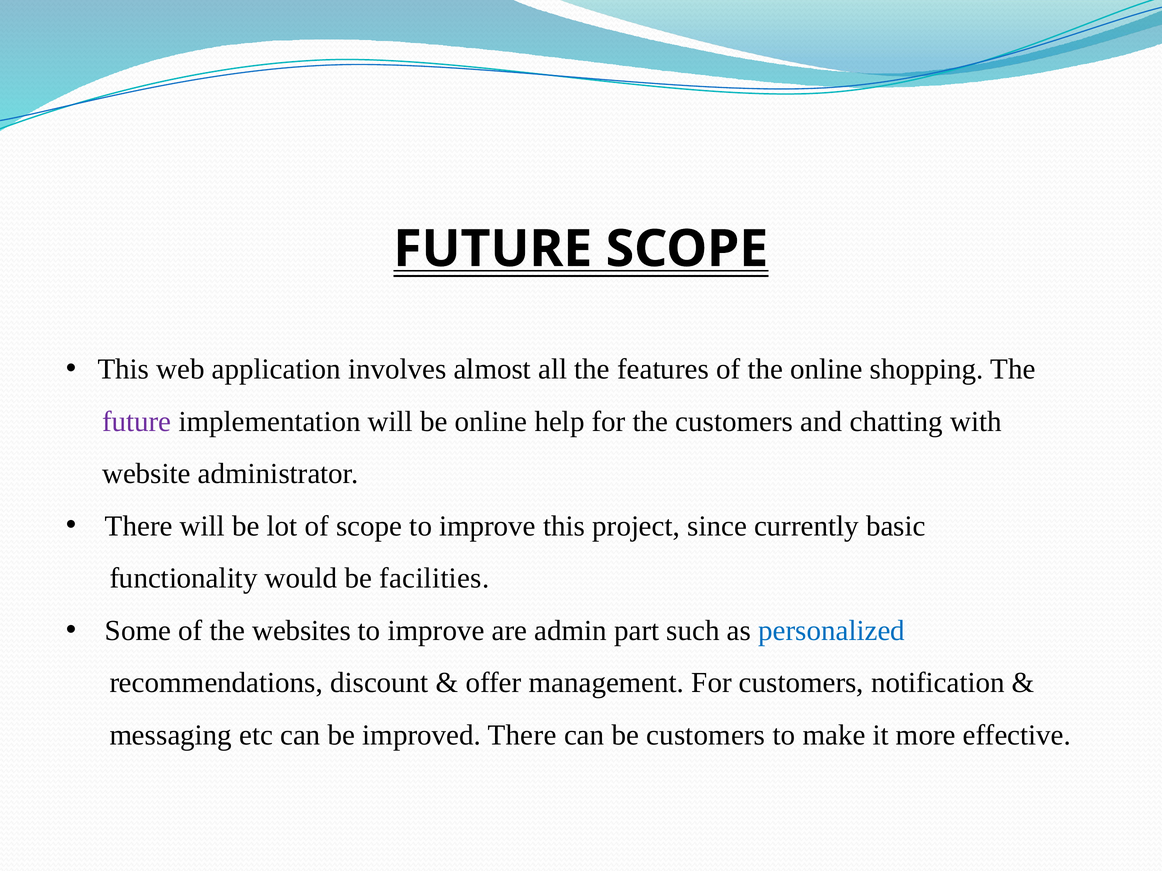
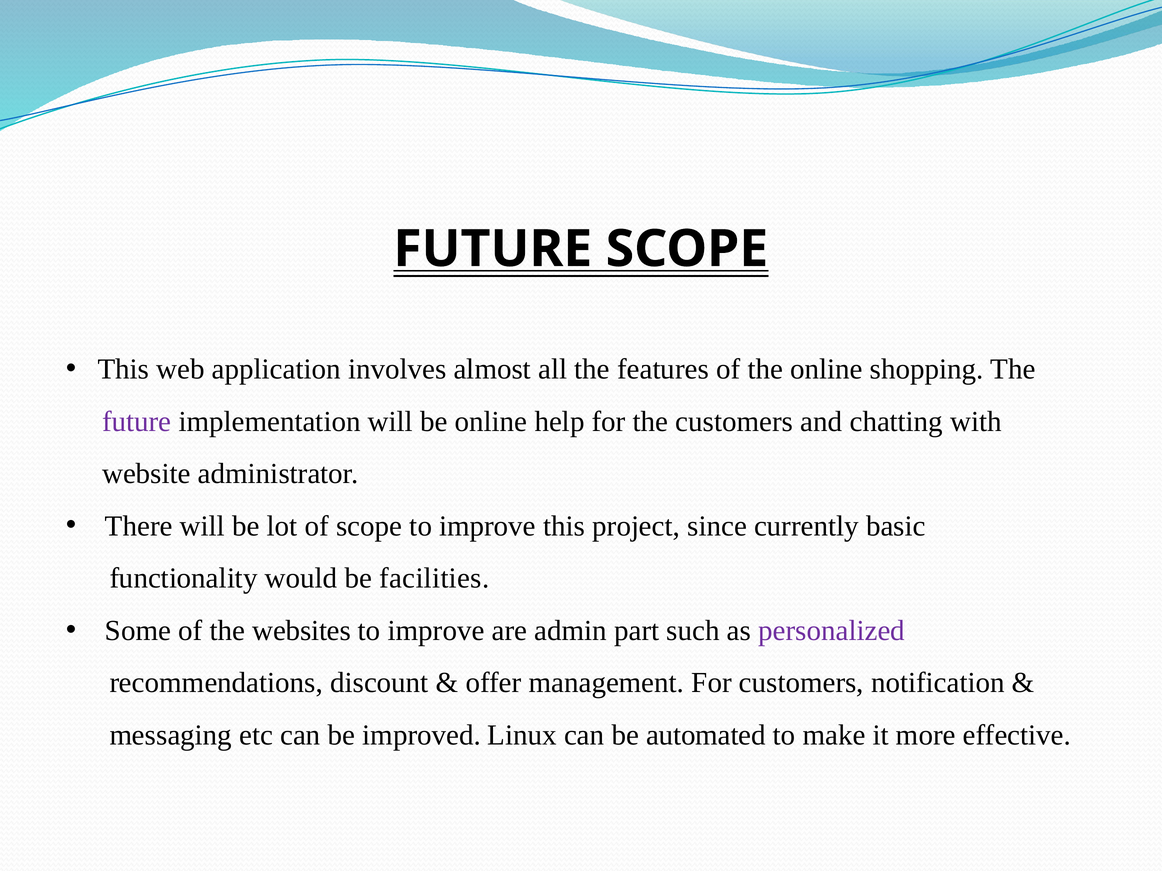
personalized colour: blue -> purple (832, 631)
improved There: There -> Linux (522, 735)
be customers: customers -> automated (706, 735)
